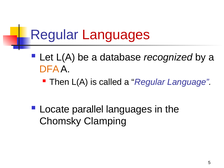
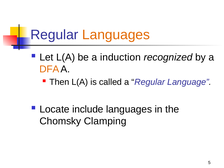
Languages colour: red -> orange (116, 35)
database: database -> induction (120, 57)
parallel: parallel -> include (88, 109)
